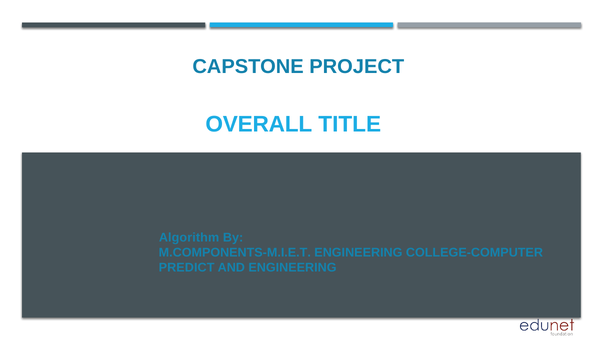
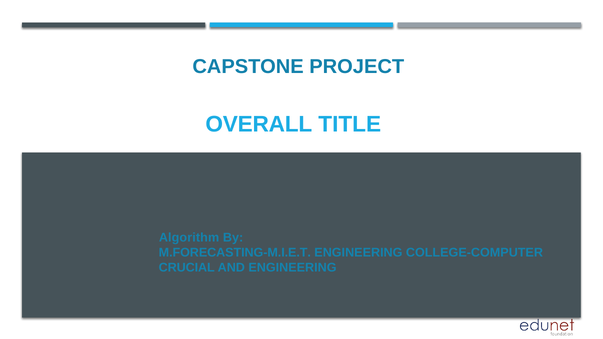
M.COMPONENTS-M.I.E.T: M.COMPONENTS-M.I.E.T -> M.FORECASTING-M.I.E.T (235, 253)
PREDICT: PREDICT -> CRUCIAL (187, 268)
